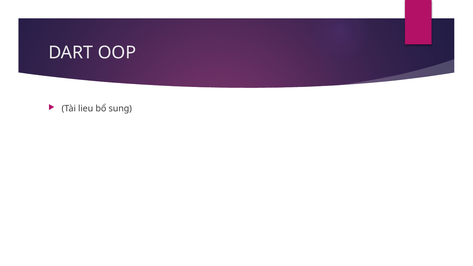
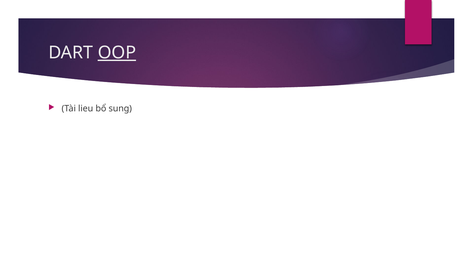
OOP underline: none -> present (117, 53)
